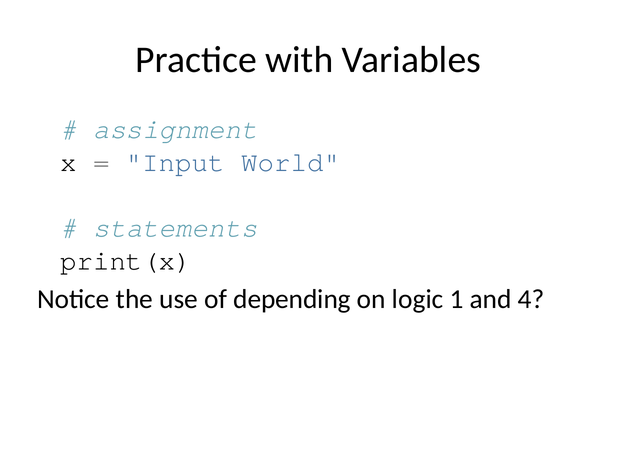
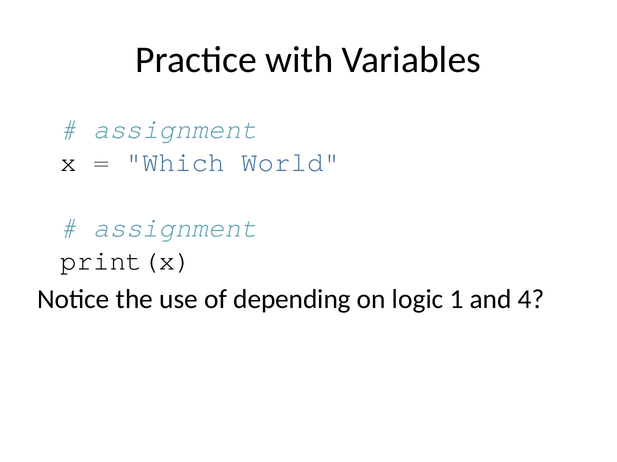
Input: Input -> Which (175, 162)
statements: statements -> assignment (175, 228)
